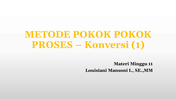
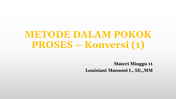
METODE POKOK: POKOK -> DALAM (92, 35)
